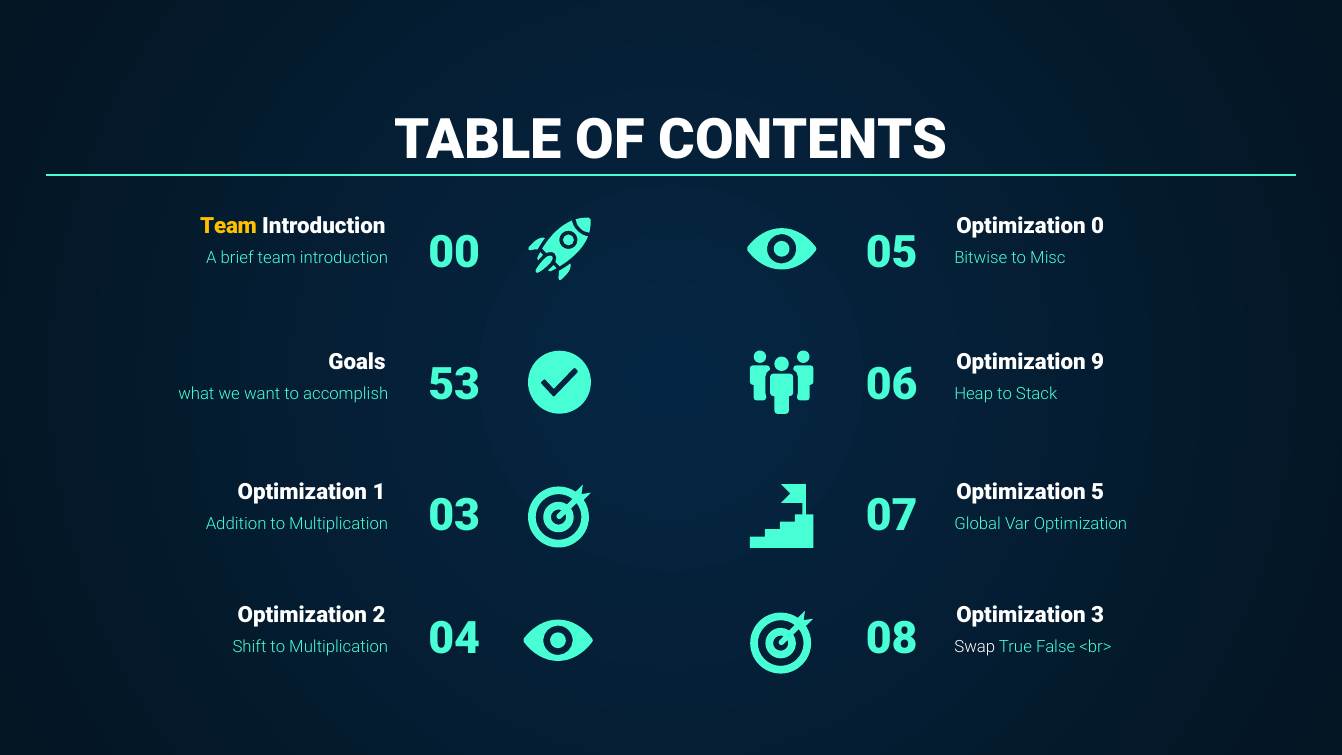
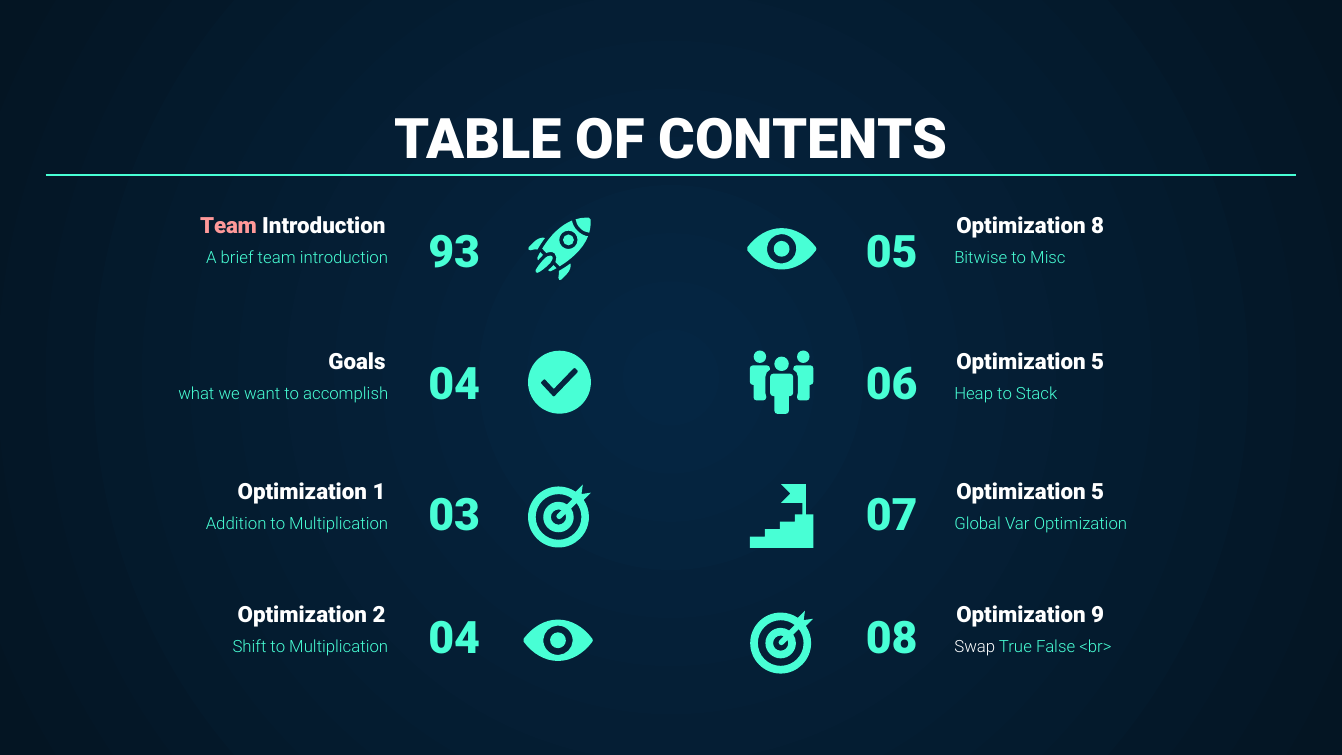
Team colour: yellow -> pink (229, 226)
0: 0 -> 8 (1098, 226)
00: 00 -> 93 (454, 253)
9: 9 -> 5 (1098, 362)
accomplish 53: 53 -> 04 (454, 384)
3: 3 -> 9 (1098, 615)
